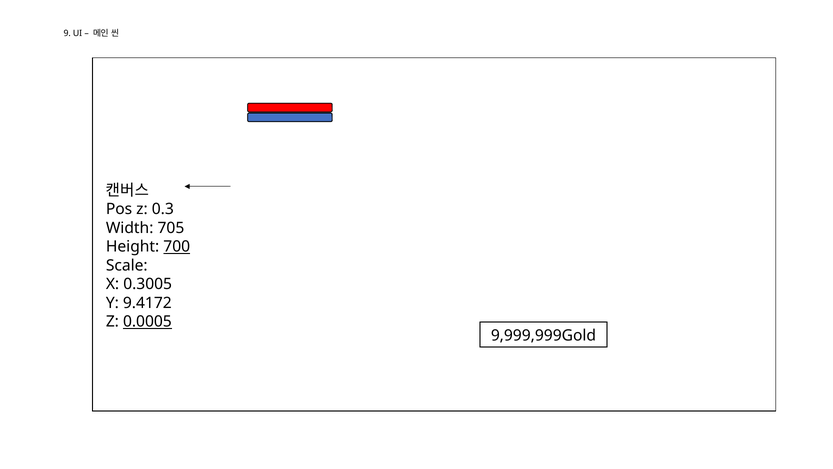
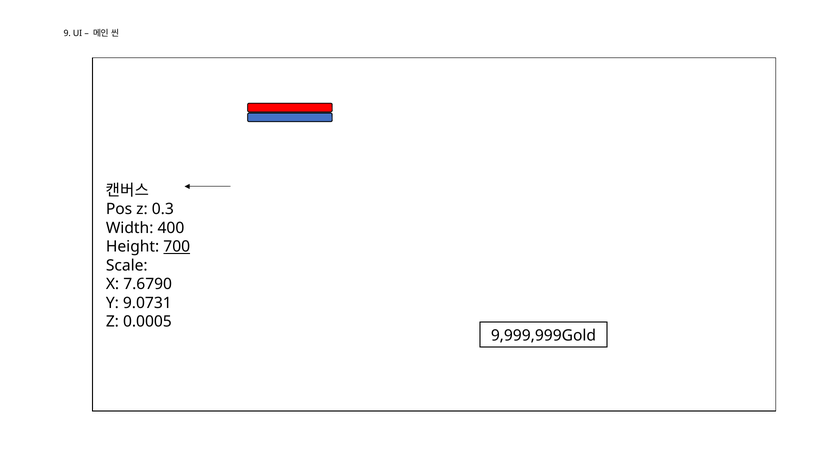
705: 705 -> 400 (171, 228)
0.3005: 0.3005 -> 7.6790 (148, 284)
9.4172: 9.4172 -> 9.0731 (147, 303)
0.0005 underline: present -> none (147, 321)
